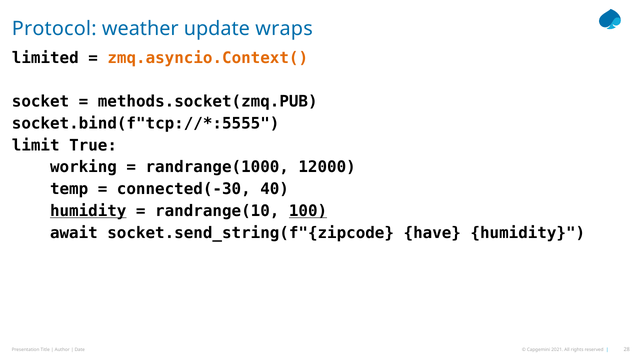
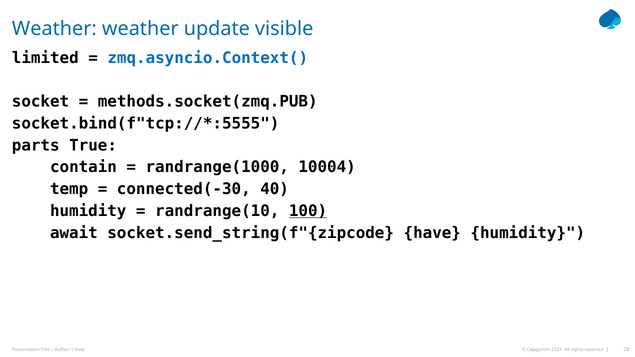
Protocol: Protocol -> Weather (54, 29)
wraps: wraps -> visible (284, 29)
zmq.asyncio.Context( colour: orange -> blue (208, 58)
limit: limit -> parts (36, 145)
working: working -> contain (83, 167)
12000: 12000 -> 10004 (327, 167)
humidity underline: present -> none (88, 211)
